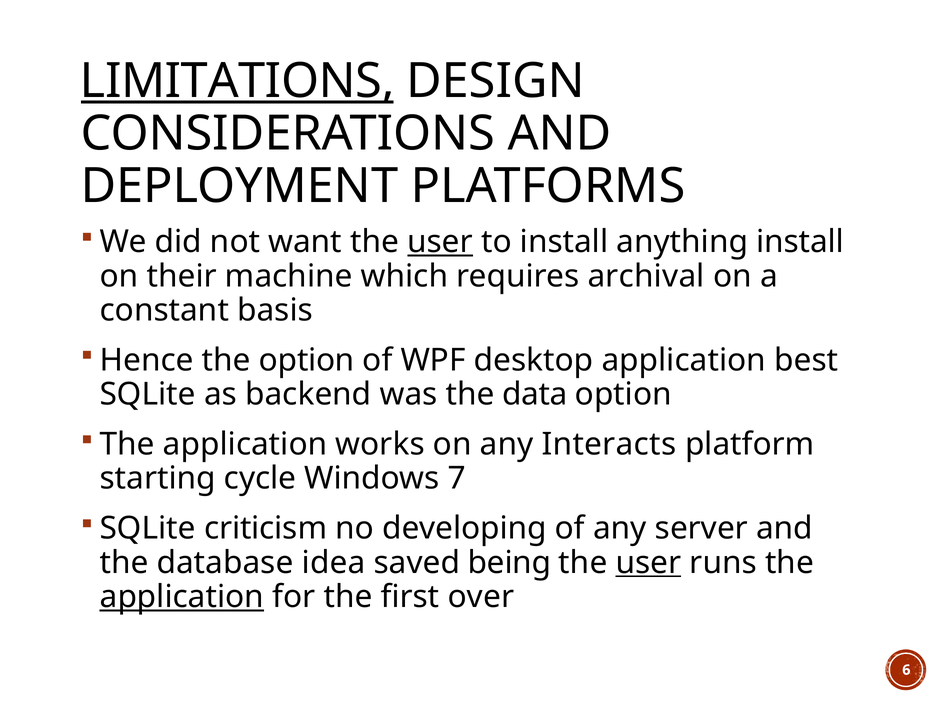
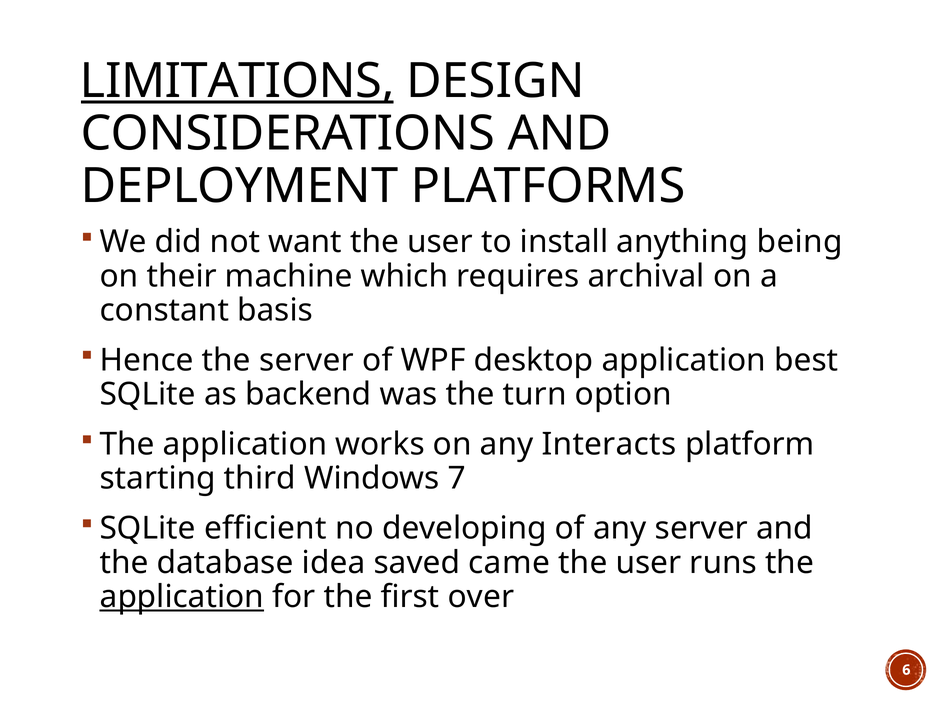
user underline: present -> none (440, 242)
anything install: install -> being (800, 242)
the option: option -> server (306, 360)
data: data -> turn (535, 395)
cycle: cycle -> third (260, 479)
criticism: criticism -> efficient (265, 529)
being: being -> came (509, 563)
user underline: present -> none (648, 563)
